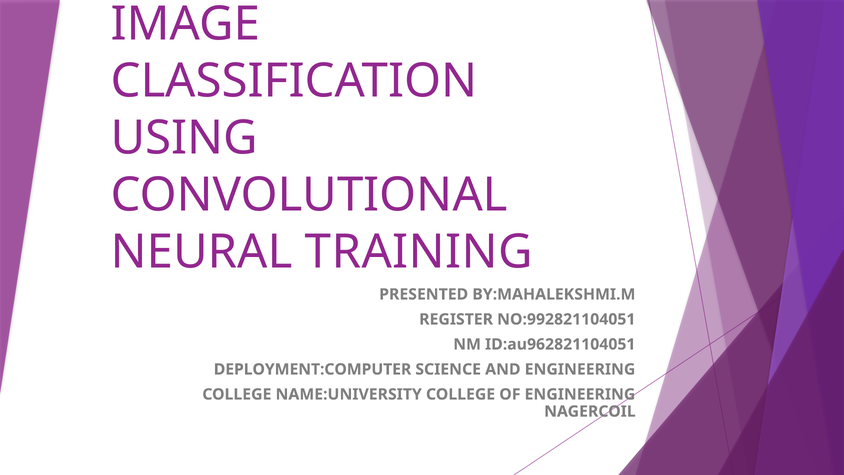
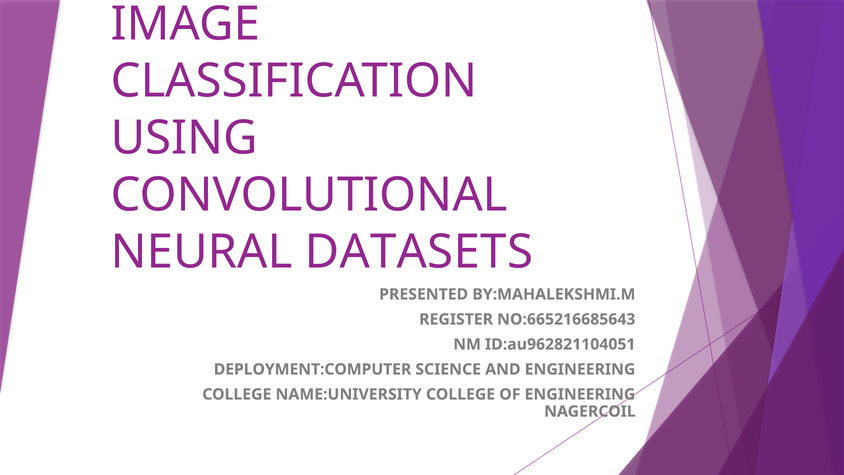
TRAINING: TRAINING -> DATASETS (419, 252)
NO:992821104051: NO:992821104051 -> NO:665216685643 (566, 319)
